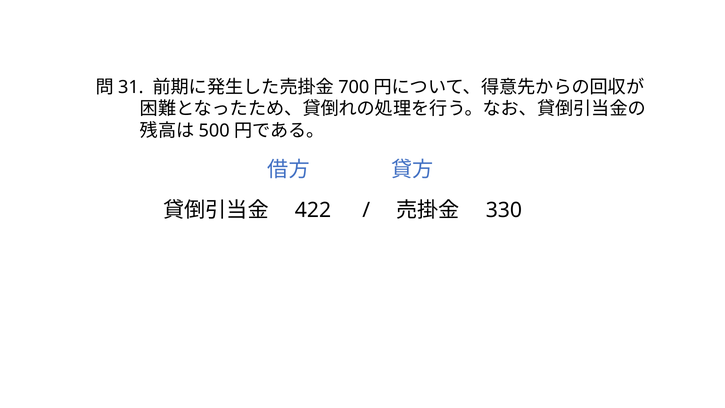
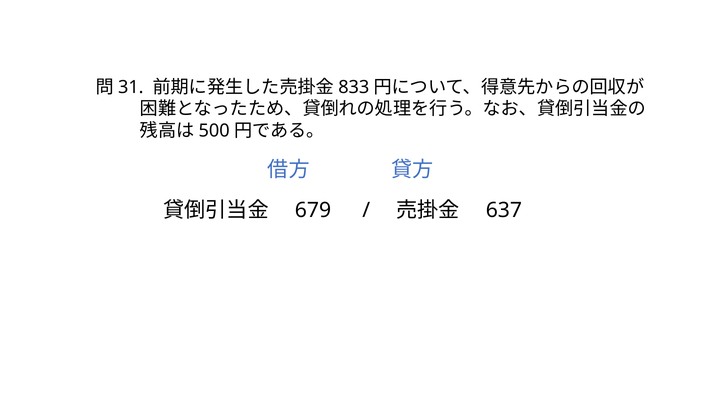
700: 700 -> 833 (354, 87)
422: 422 -> 679 (313, 210)
330: 330 -> 637 (504, 210)
